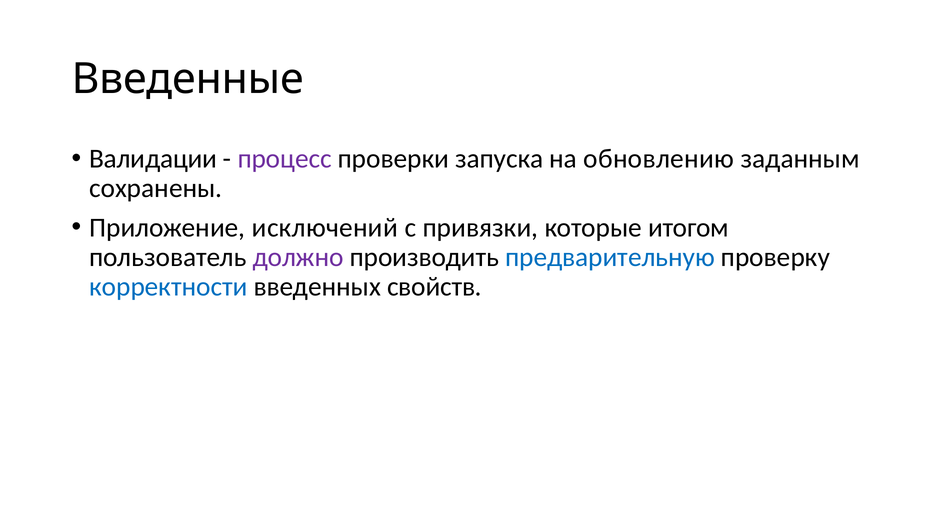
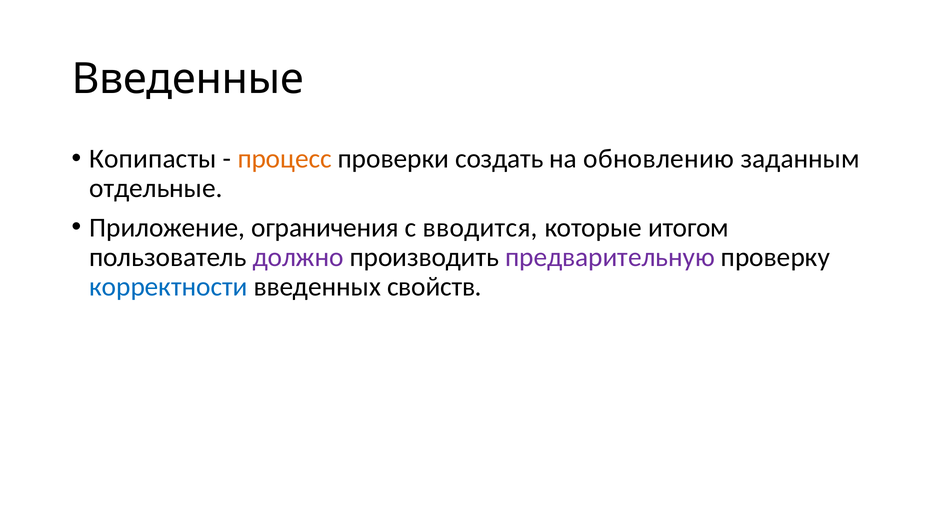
Валидации: Валидации -> Копипасты (153, 159)
процесс colour: purple -> orange (285, 159)
запуска: запуска -> создать (499, 159)
сохранены: сохранены -> отдельные (156, 188)
исключений: исключений -> ограничения (325, 228)
привязки: привязки -> вводится (480, 228)
предварительную colour: blue -> purple (610, 257)
